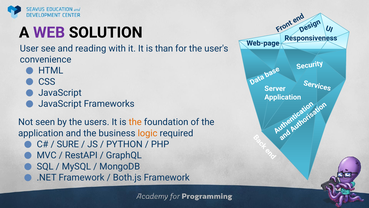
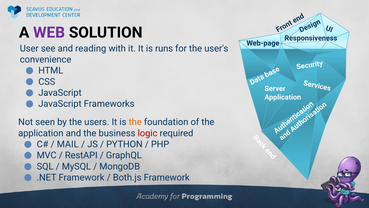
than: than -> runs (164, 48)
logic colour: orange -> red (148, 133)
SURE: SURE -> MAIL (68, 144)
